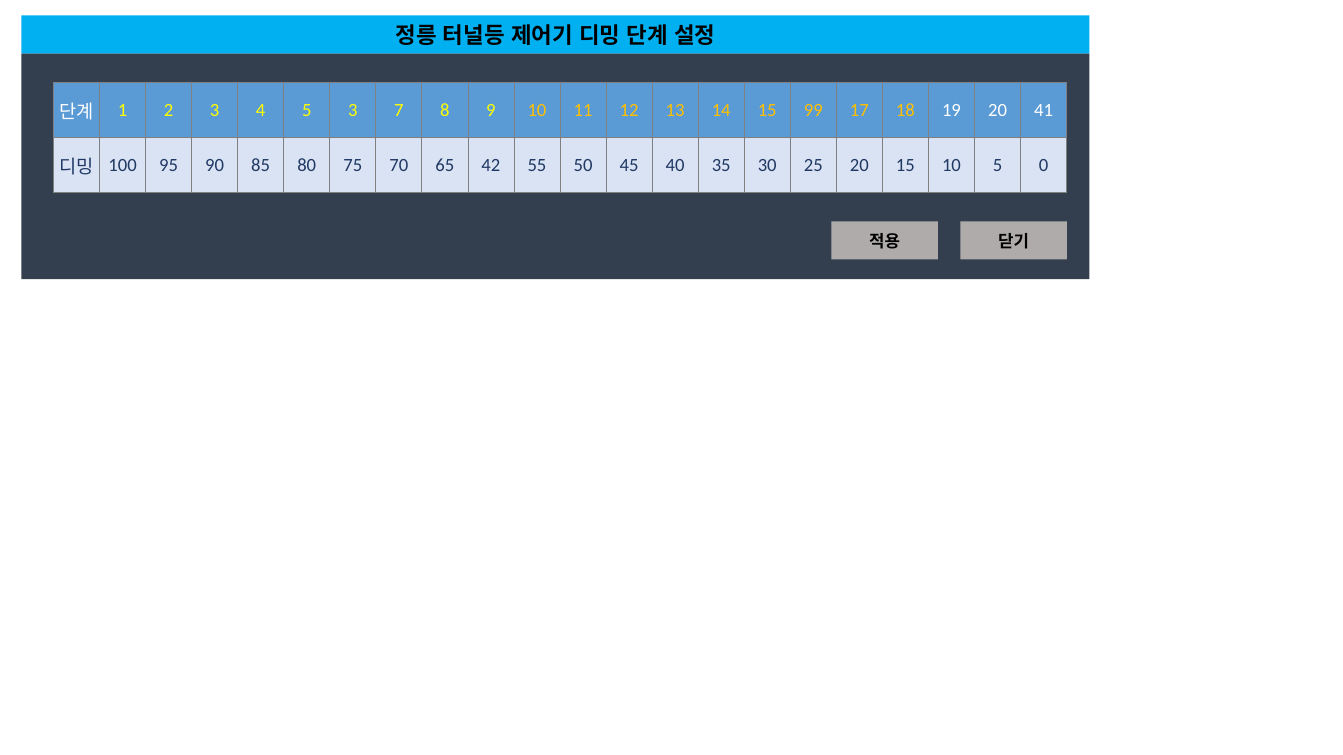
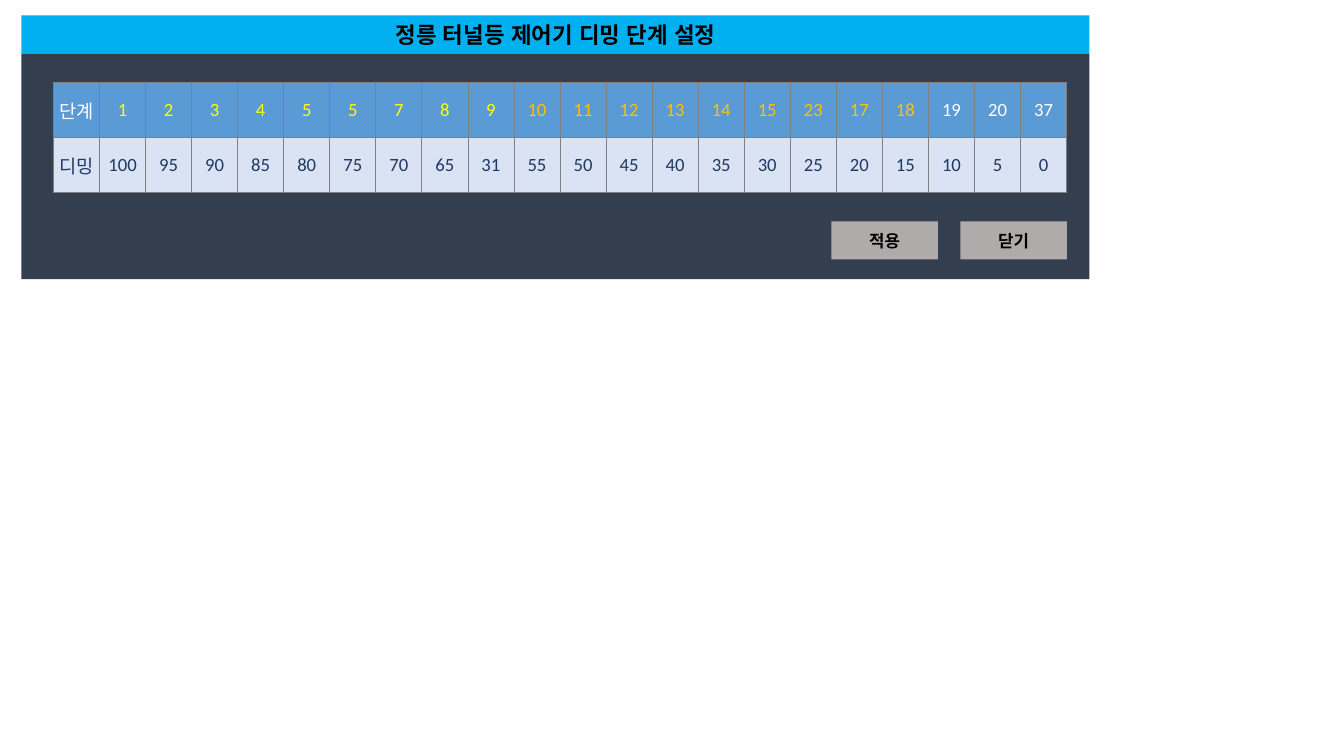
5 3: 3 -> 5 (353, 110)
99: 99 -> 23 (813, 110)
41: 41 -> 37 (1044, 110)
42: 42 -> 31 (491, 166)
